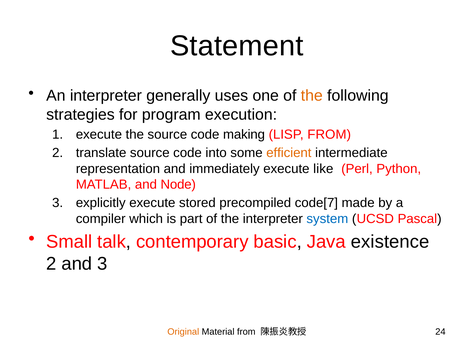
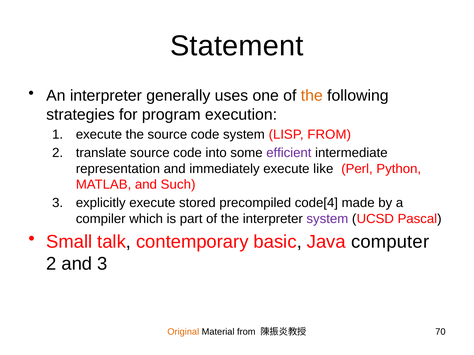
code making: making -> system (244, 135)
efficient colour: orange -> purple (289, 153)
Node: Node -> Such (178, 185)
code[7: code[7 -> code[4 (316, 203)
system colour: blue -> purple (327, 219)
existence: existence -> computer (390, 242)
24: 24 -> 70 (440, 332)
